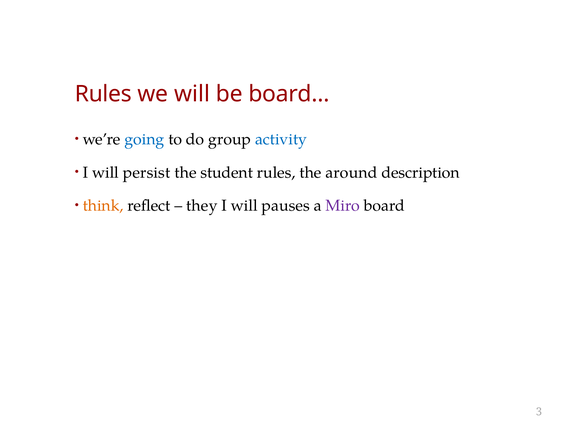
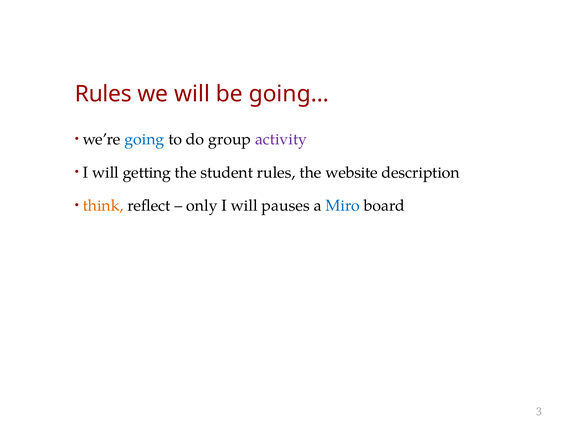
board…: board… -> going… (289, 94)
activity colour: blue -> purple (281, 139)
persist: persist -> getting (147, 172)
around: around -> website (352, 172)
they: they -> only (202, 206)
Miro colour: purple -> blue (343, 206)
